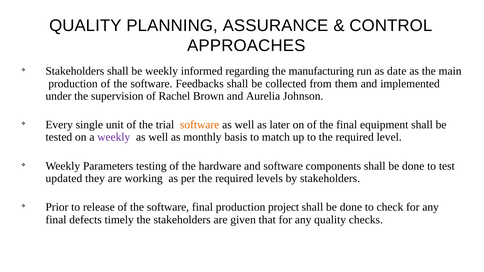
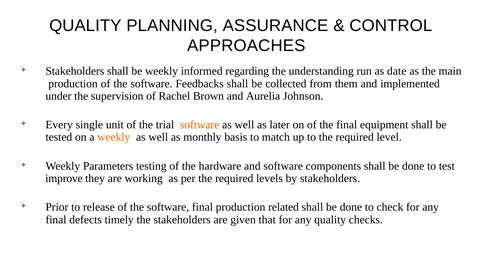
manufacturing: manufacturing -> understanding (321, 71)
weekly colour: purple -> orange (114, 137)
updated: updated -> improve (64, 179)
project: project -> related (284, 207)
